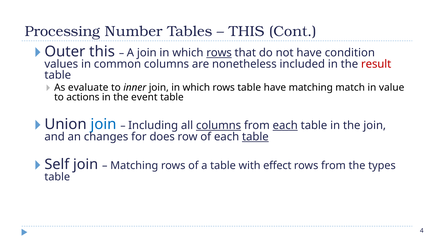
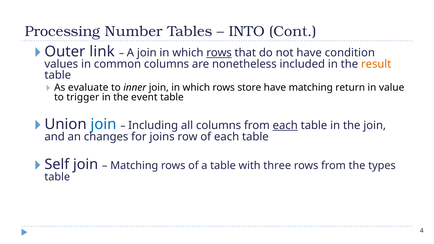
THIS: THIS -> INTO (247, 31)
Outer this: this -> link (102, 52)
result colour: red -> orange (376, 64)
rows table: table -> store (249, 88)
match: match -> return (350, 88)
actions: actions -> trigger (83, 97)
columns underline: present -> none (219, 125)
does: does -> joins (162, 137)
table underline: present -> none (255, 137)
effect: effect -> three (277, 166)
